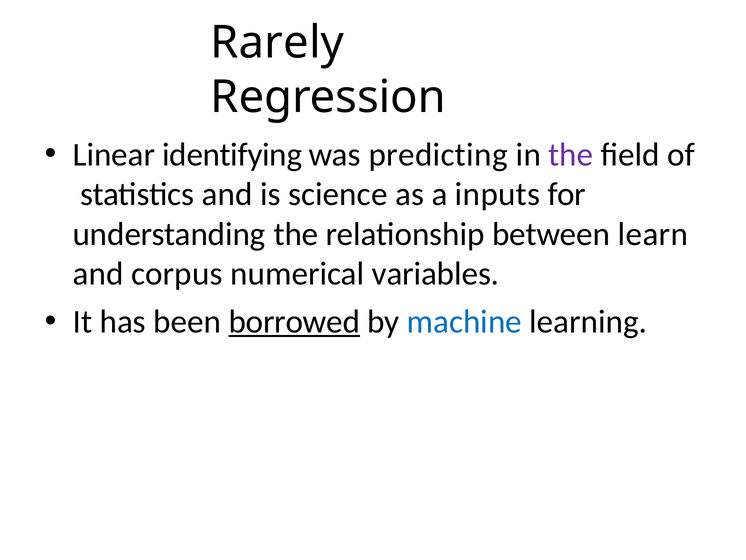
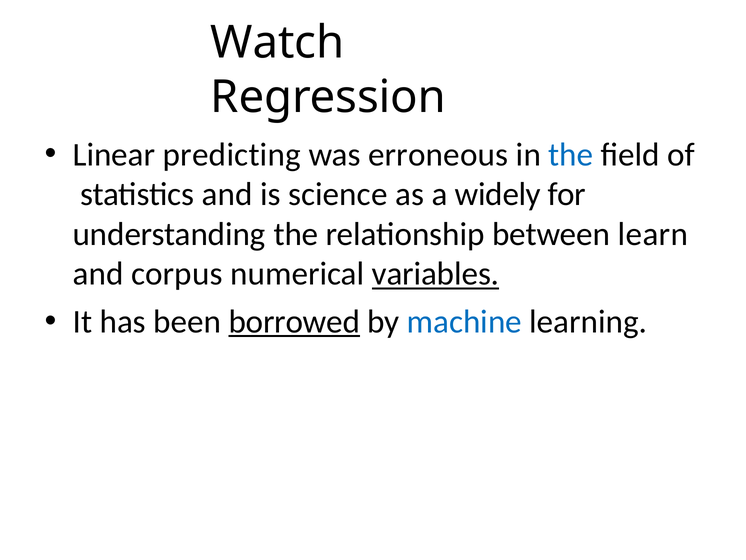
Rarely: Rarely -> Watch (277, 42)
identifying: identifying -> predicting (232, 154)
predicting: predicting -> erroneous (438, 154)
the colour: purple -> blue (571, 154)
inputs: inputs -> widely (498, 194)
variables underline: none -> present (435, 274)
